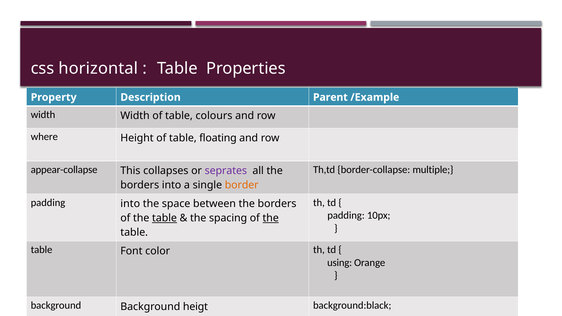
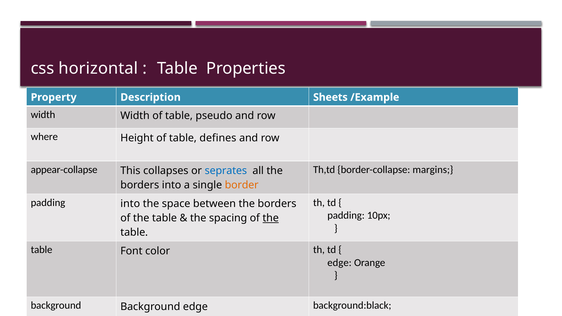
Parent: Parent -> Sheets (330, 97)
colours: colours -> pseudo (214, 116)
floating: floating -> defines (218, 138)
seprates colour: purple -> blue (226, 171)
multiple: multiple -> margins (433, 170)
table underline: present -> none (164, 218)
using: using -> edge (339, 263)
Background heigt: heigt -> edge (195, 307)
